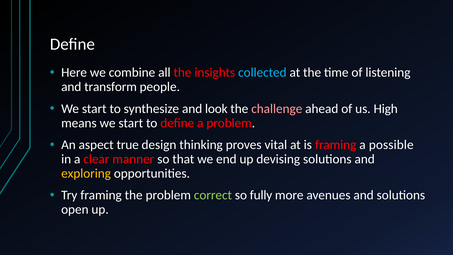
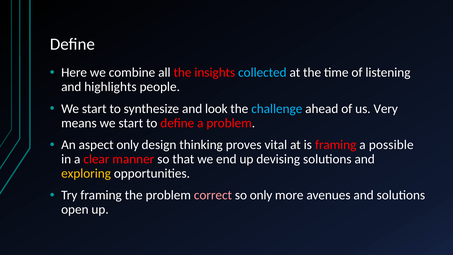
transform: transform -> highlights (110, 87)
challenge colour: pink -> light blue (277, 109)
High: High -> Very (386, 109)
aspect true: true -> only (128, 145)
correct colour: light green -> pink (213, 195)
so fully: fully -> only (261, 195)
